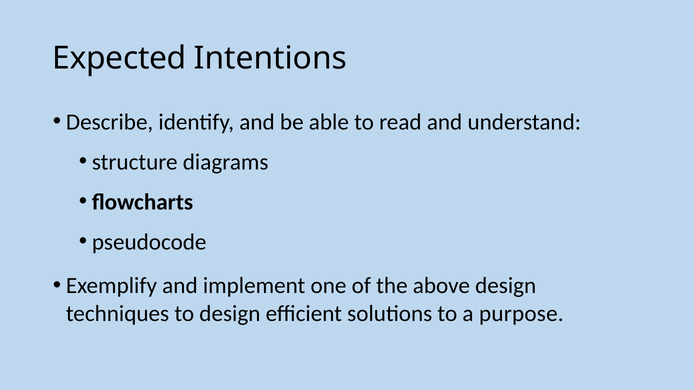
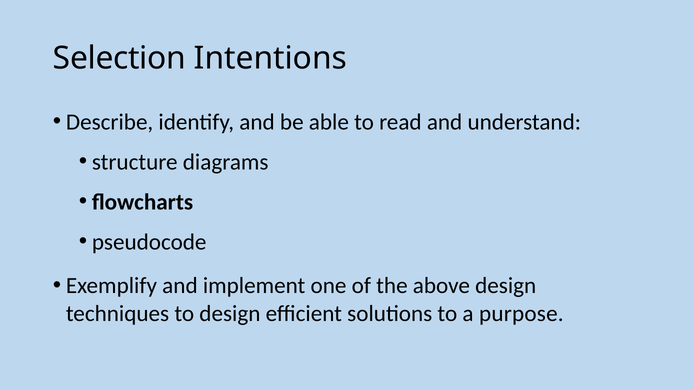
Expected: Expected -> Selection (119, 58)
